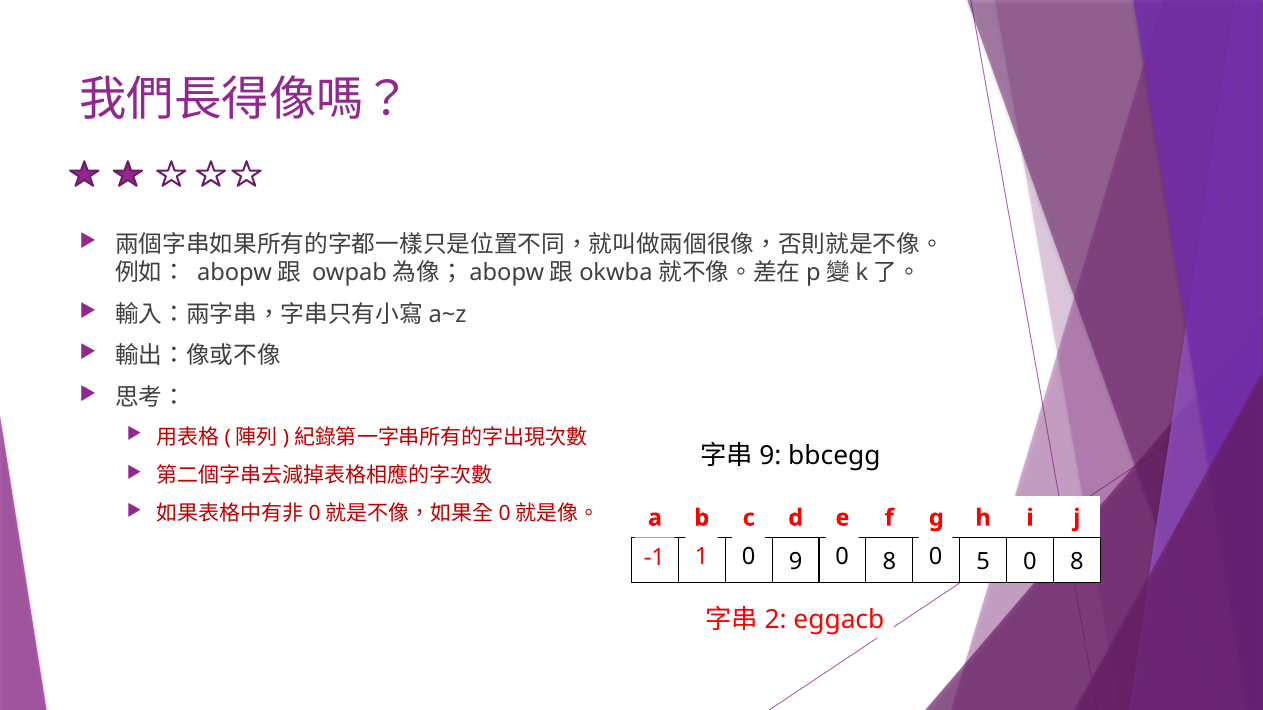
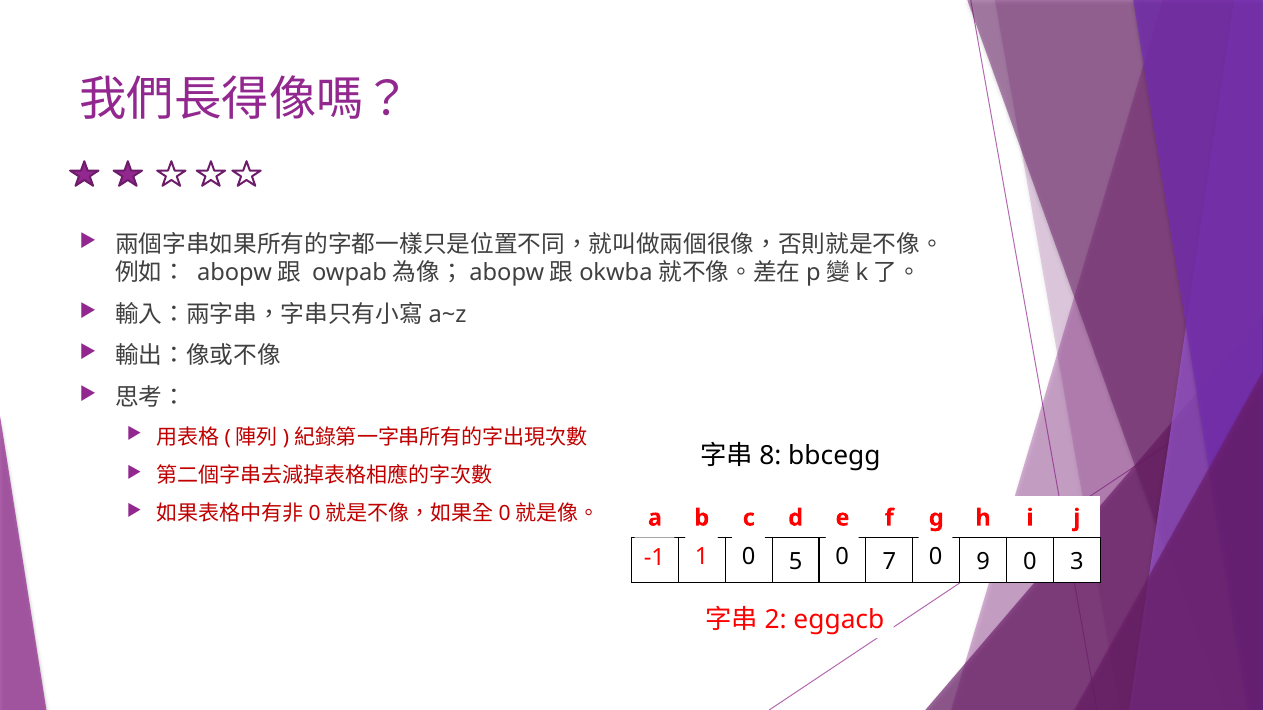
9: 9 -> 8 (770, 456)
9: 9 -> 5 (796, 562)
8: 8 -> 7 (889, 562)
5: 5 -> 9 (983, 562)
8: 8 -> 3 (1077, 562)
